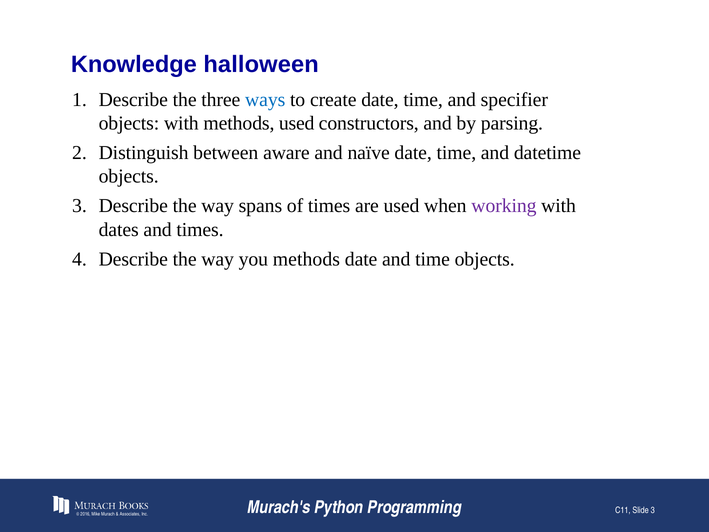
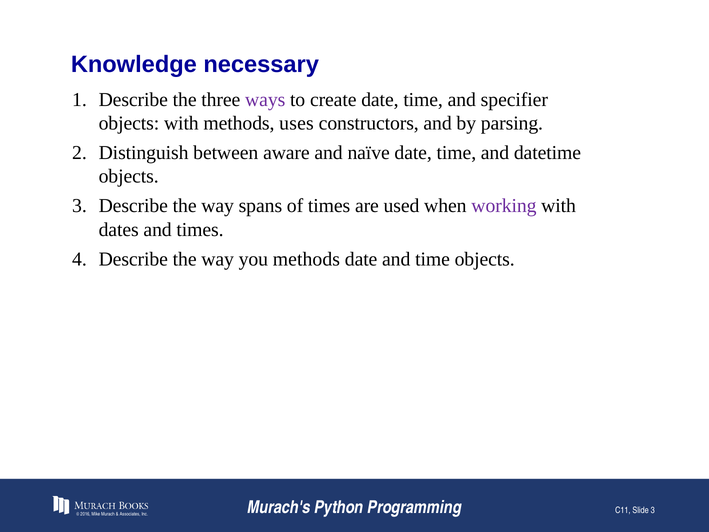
halloween: halloween -> necessary (261, 64)
ways colour: blue -> purple (265, 99)
methods used: used -> uses (296, 123)
